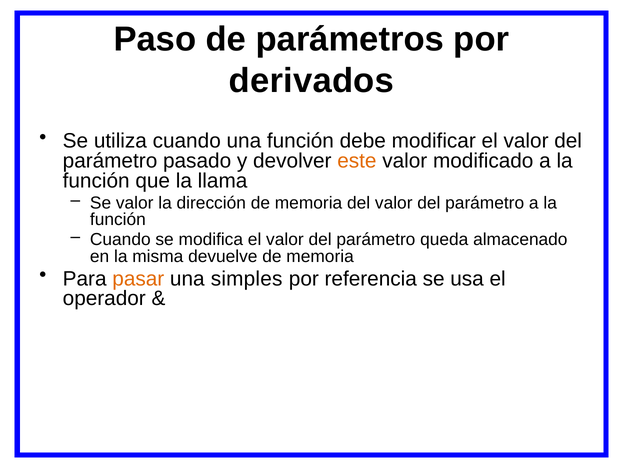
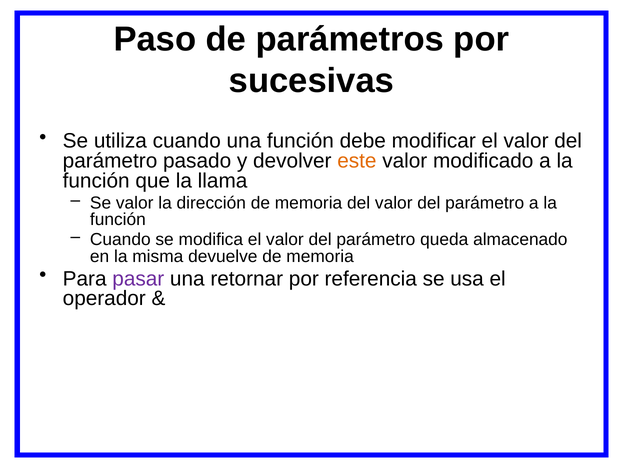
derivados: derivados -> sucesivas (311, 81)
pasar colour: orange -> purple (138, 278)
simples: simples -> retornar (247, 278)
